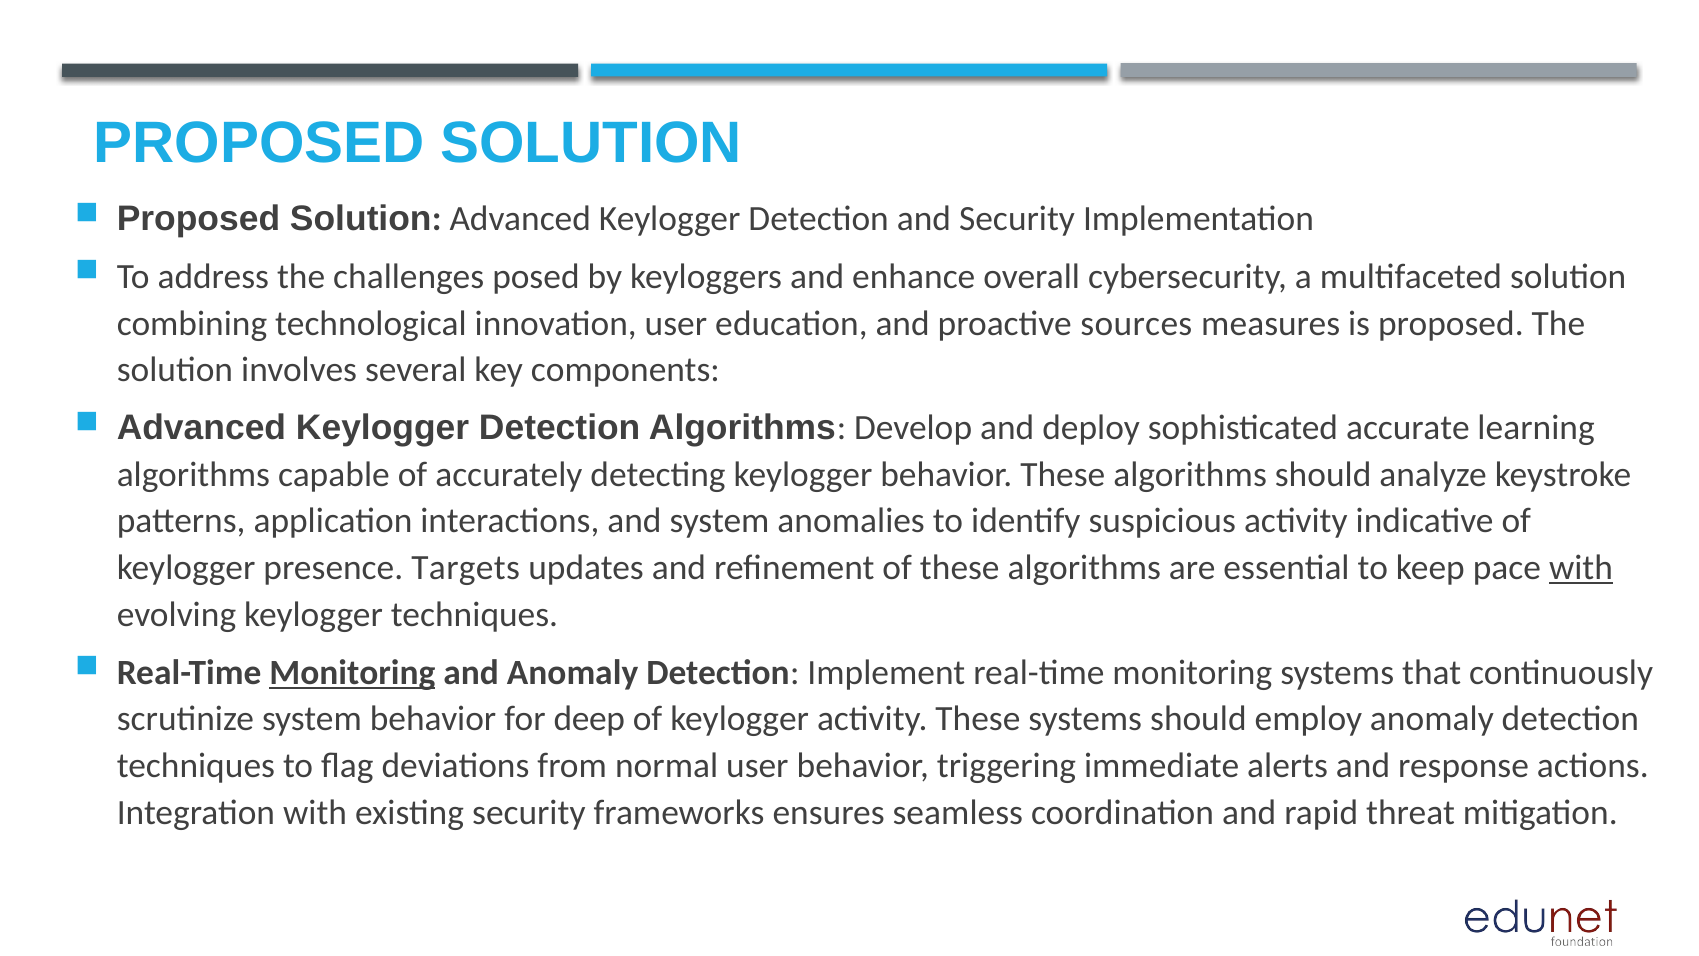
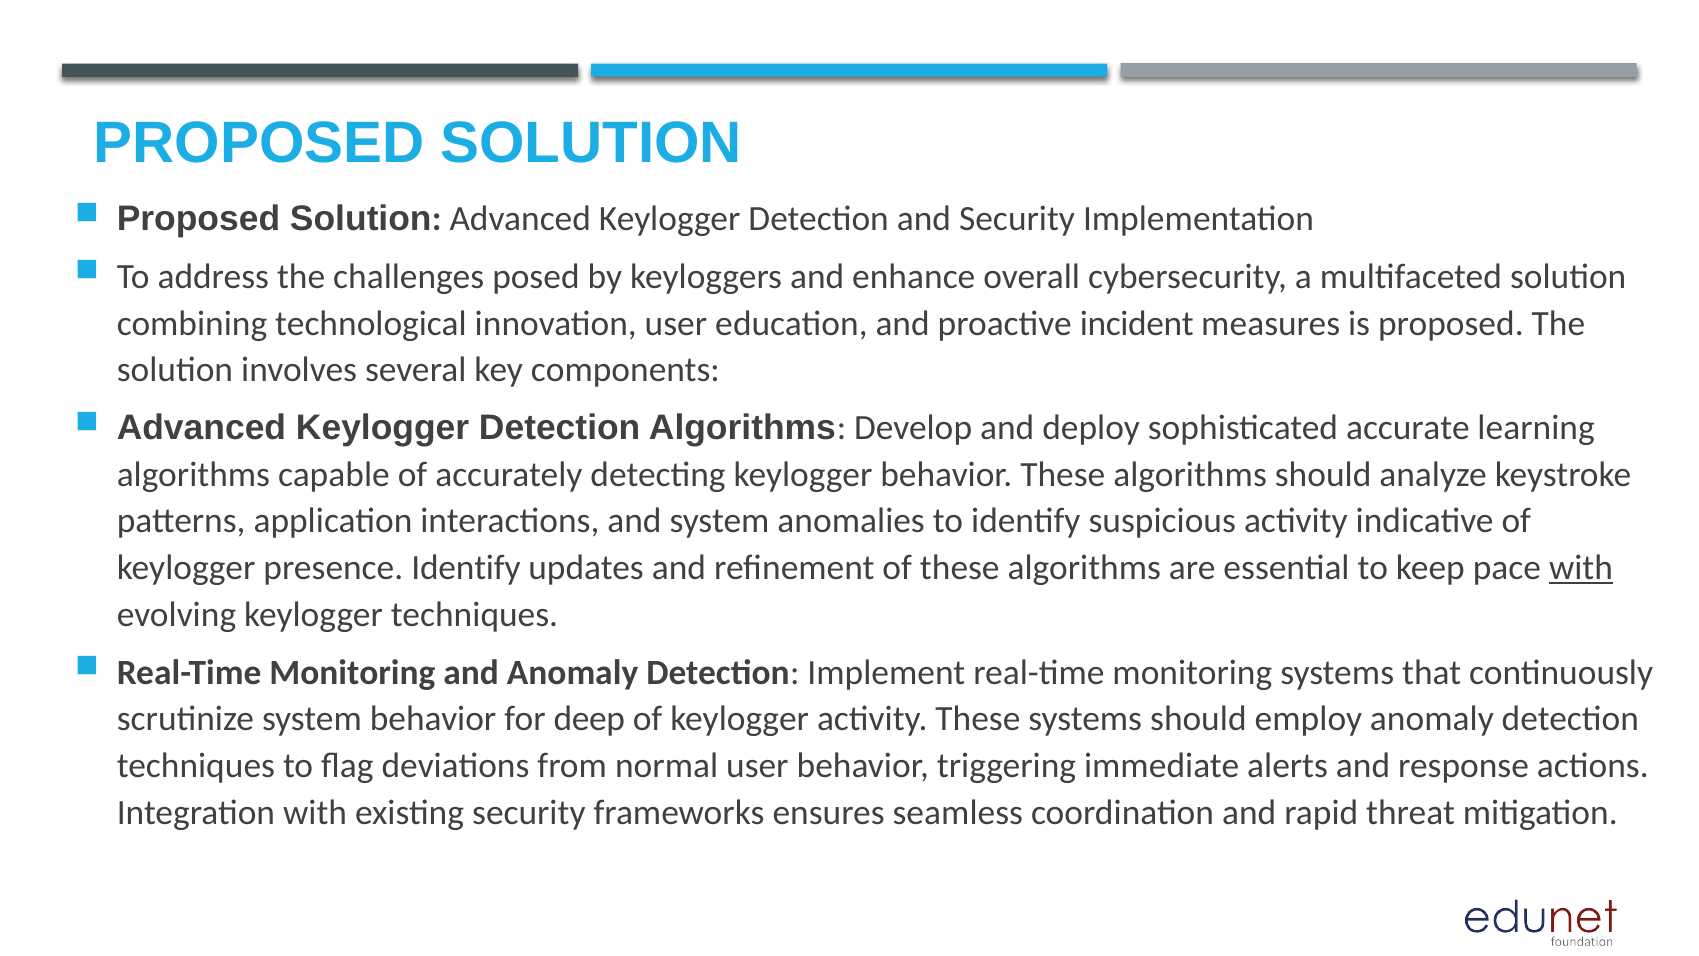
sources: sources -> incident (1137, 323)
presence Targets: Targets -> Identify (466, 568)
Monitoring underline: present -> none (352, 672)
